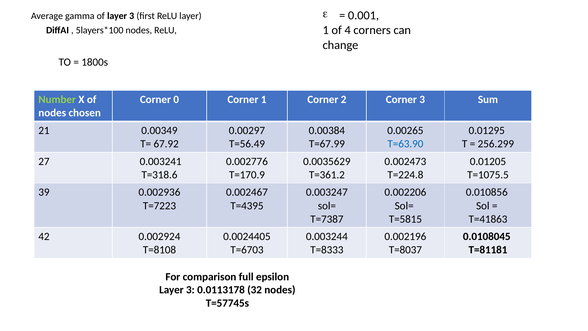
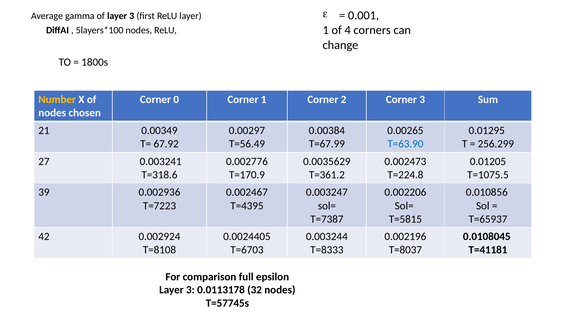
Number colour: light green -> yellow (57, 99)
T=41863: T=41863 -> T=65937 (488, 219)
T=81181: T=81181 -> T=41181 (488, 250)
